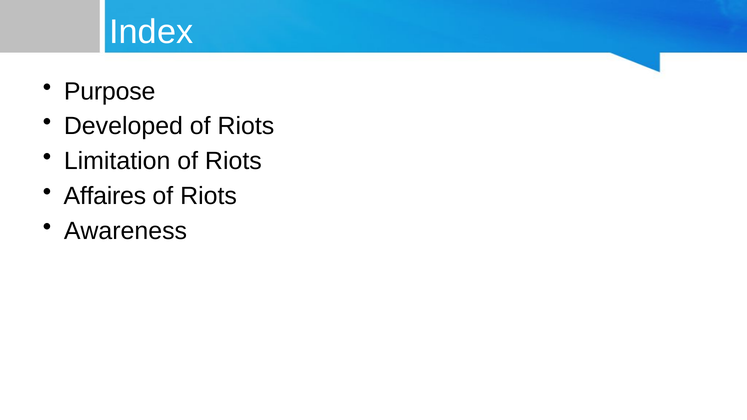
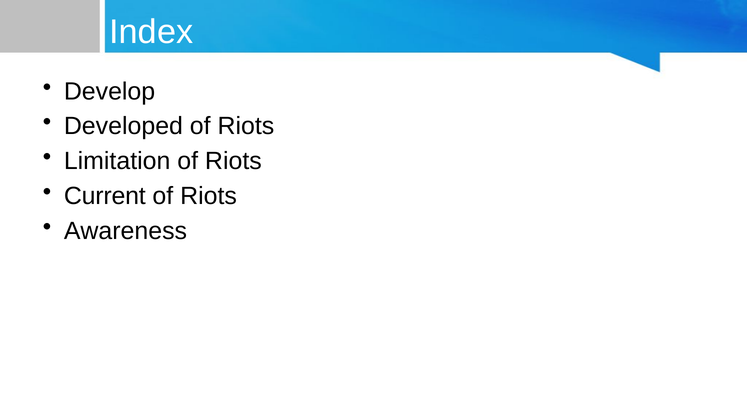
Purpose: Purpose -> Develop (110, 91)
Affaires: Affaires -> Current (105, 196)
